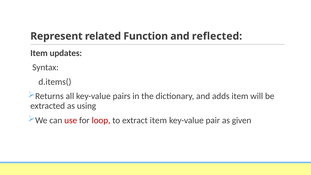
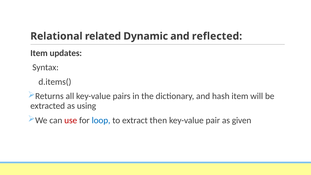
Represent: Represent -> Relational (56, 36)
Function: Function -> Dynamic (146, 36)
adds: adds -> hash (221, 96)
loop colour: red -> blue (101, 120)
extract item: item -> then (158, 120)
